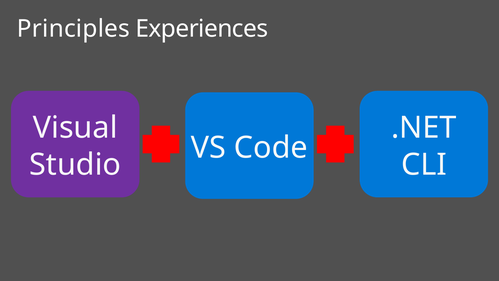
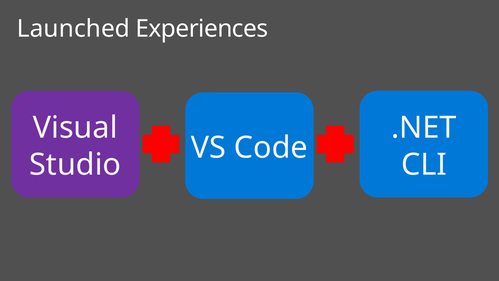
Principles: Principles -> Launched (73, 29)
